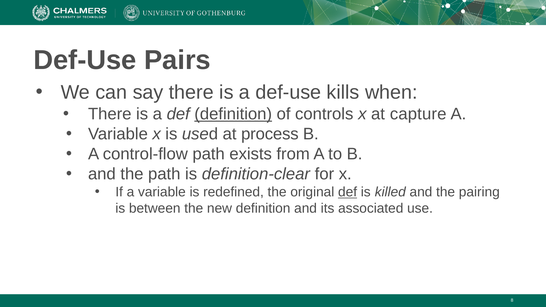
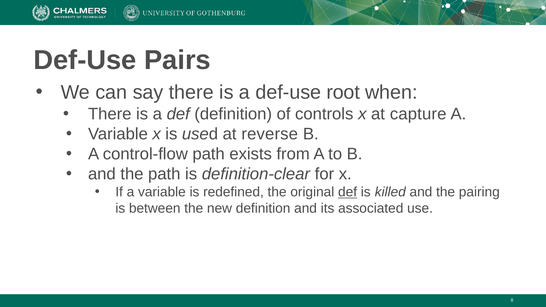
kills: kills -> root (343, 93)
definition underline: present -> none (233, 114)
process: process -> reverse (270, 134)
